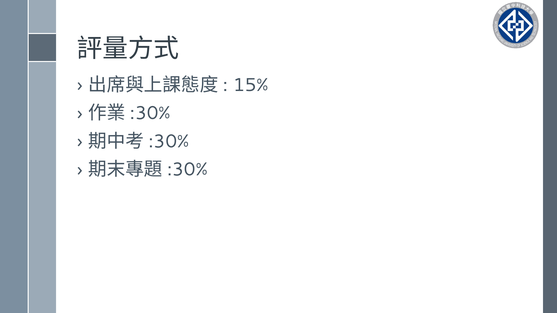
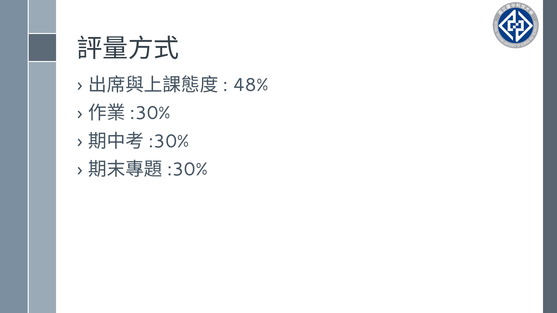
15%: 15% -> 48% (251, 85)
